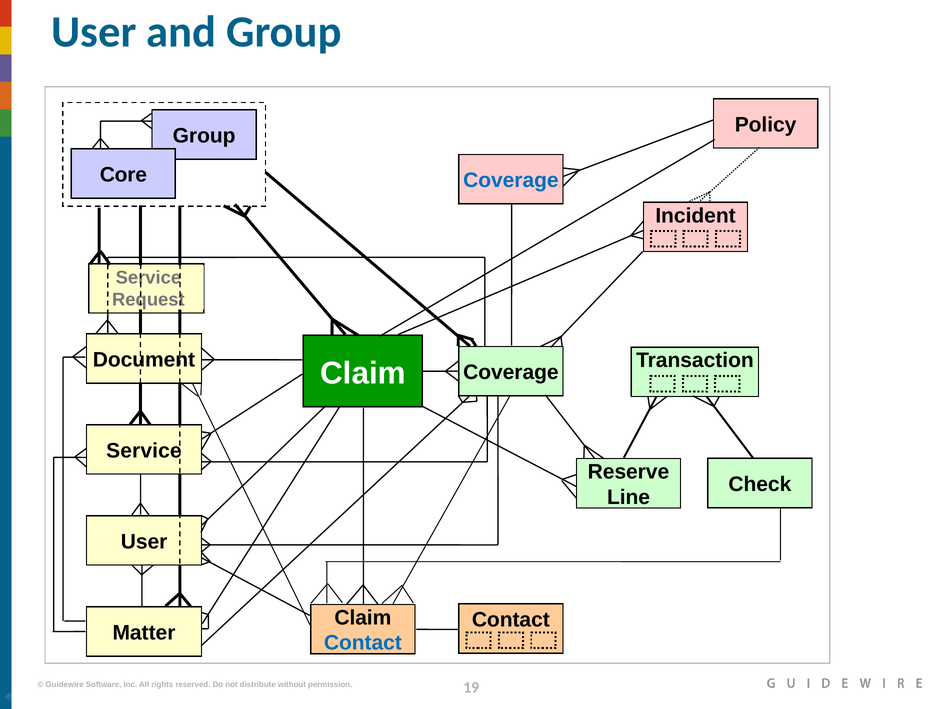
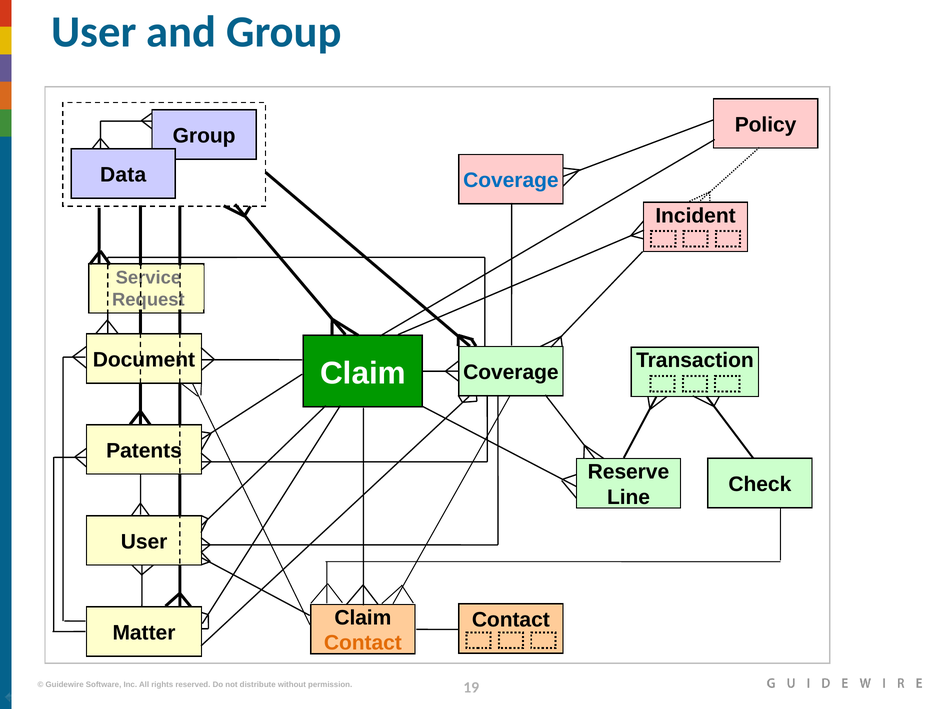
Core: Core -> Data (123, 175)
Service: Service -> Patents (144, 451)
Contact colour: blue -> orange (363, 643)
